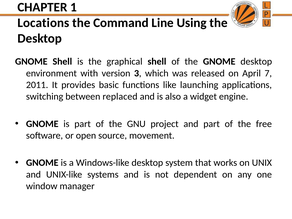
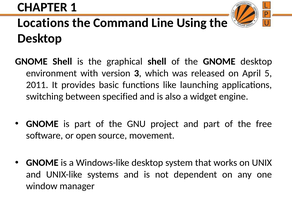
7: 7 -> 5 (268, 73)
replaced: replaced -> specified (120, 97)
